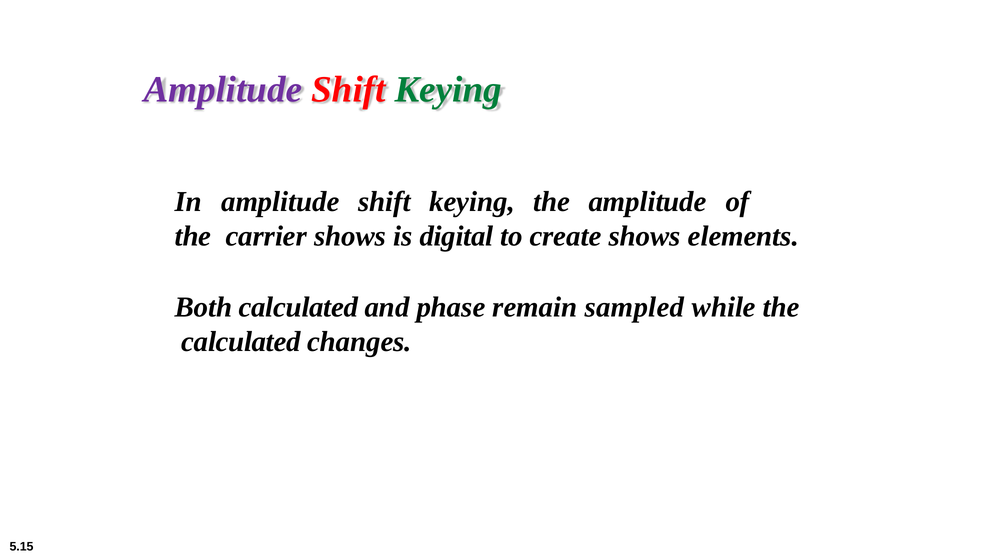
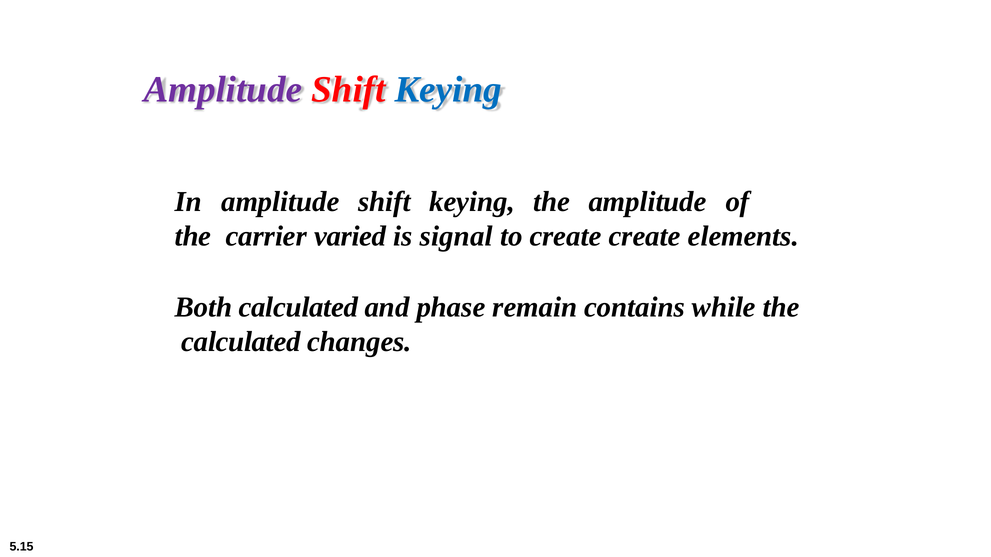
Keying colour: green -> blue (448, 89)
carrier shows: shows -> varied (350, 236)
digital: digital -> signal (456, 236)
create shows: shows -> create (645, 236)
sampled: sampled -> contains (635, 307)
